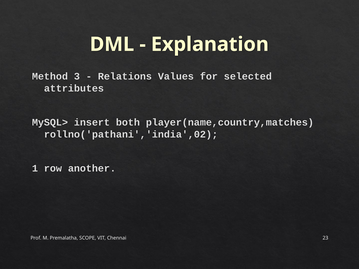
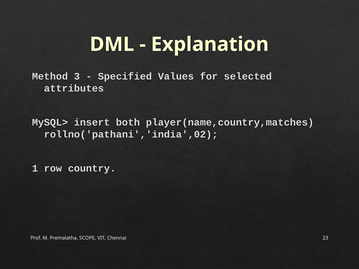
Relations: Relations -> Specified (125, 77)
another: another -> country (92, 168)
